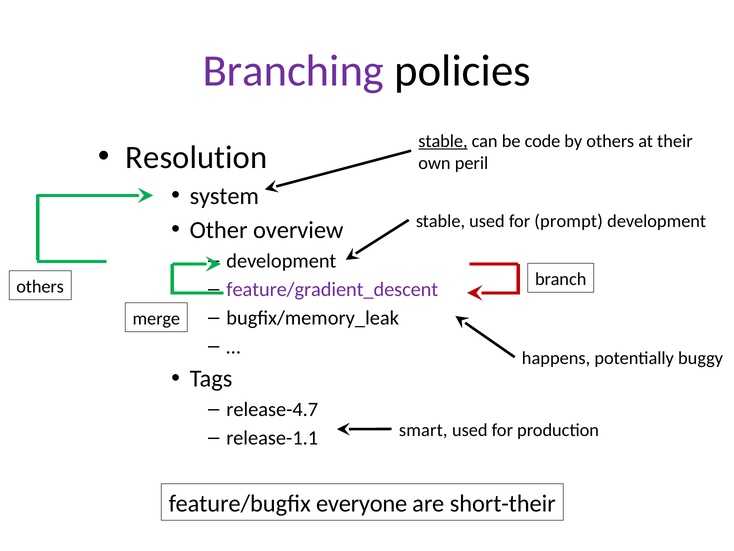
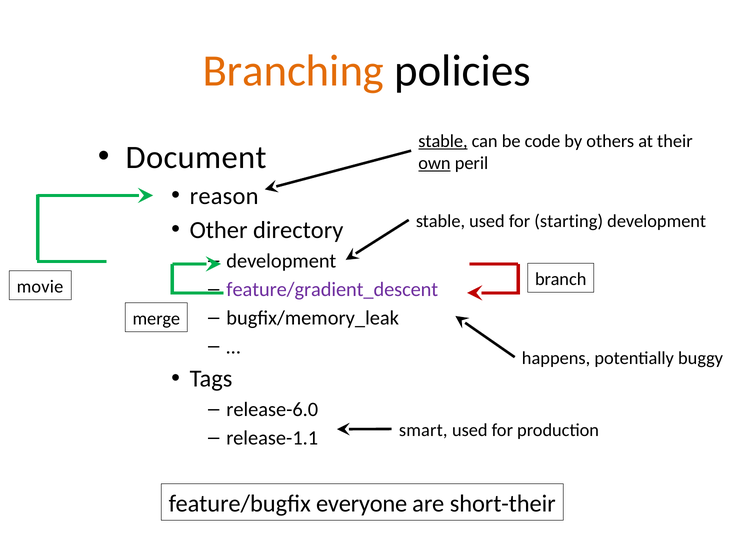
Branching colour: purple -> orange (293, 71)
Resolution: Resolution -> Document (196, 157)
own underline: none -> present (434, 163)
system: system -> reason (224, 196)
prompt: prompt -> starting (569, 221)
overview: overview -> directory (298, 230)
others: others -> movie (40, 286)
release-4.7: release-4.7 -> release-6.0 (272, 409)
